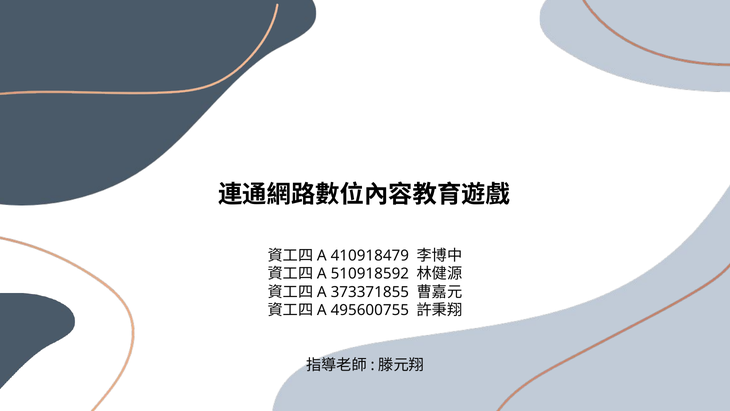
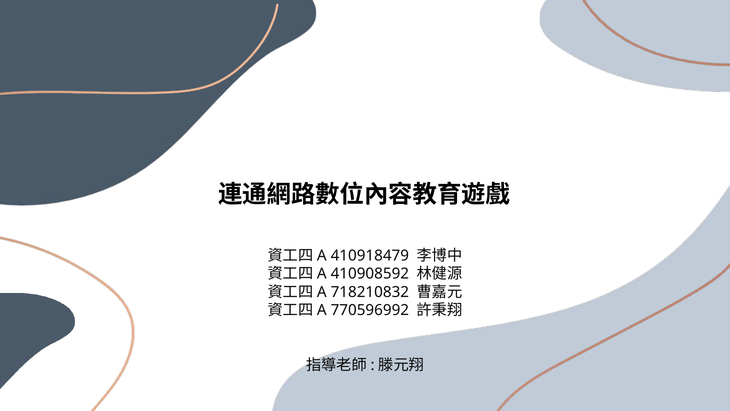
510918592: 510918592 -> 410908592 (370, 274)
373371855: 373371855 -> 718210832 (370, 292)
495600755: 495600755 -> 770596992 (370, 310)
